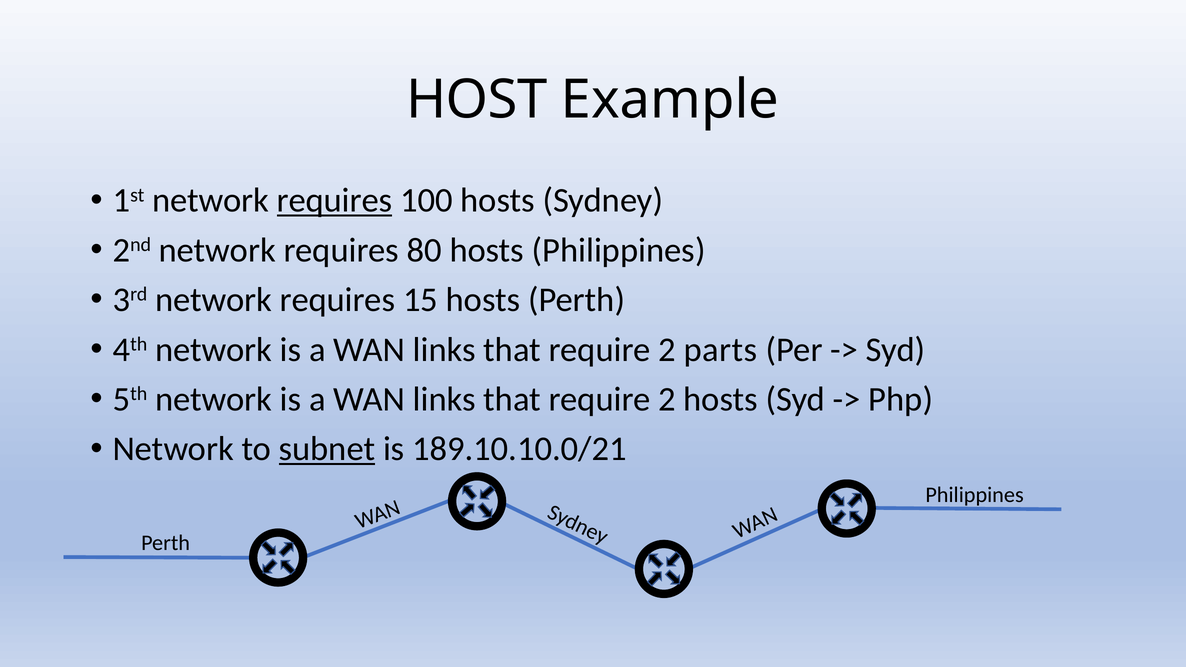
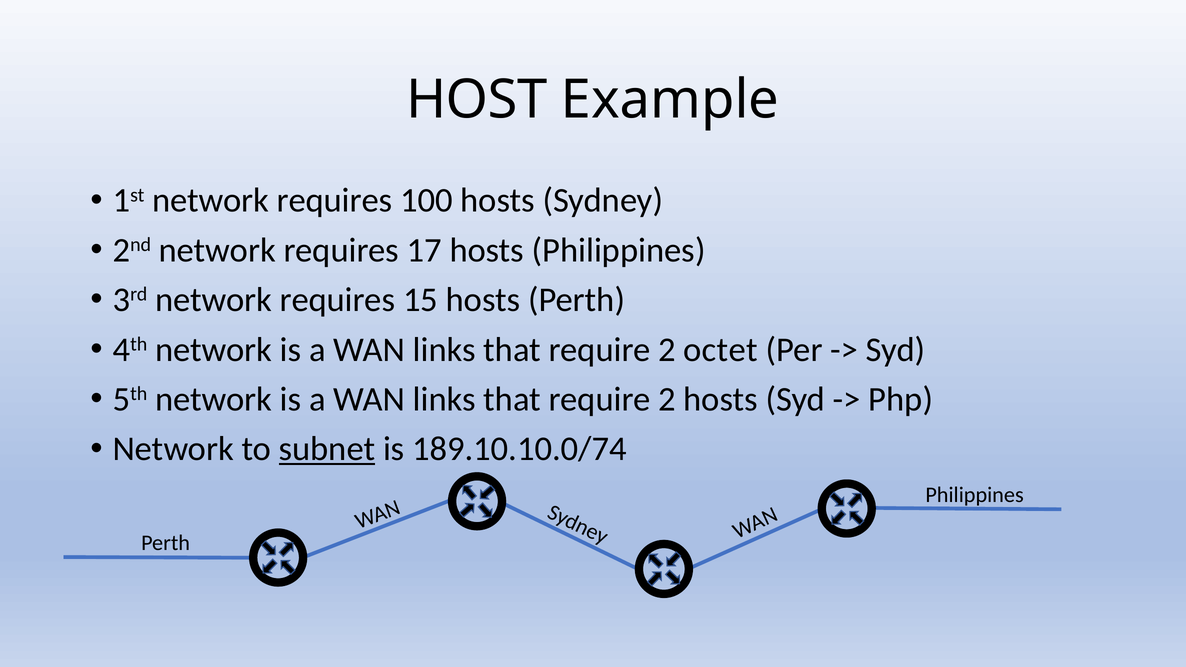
requires underline: present -> none (335, 201)
80: 80 -> 17 (424, 250)
parts: parts -> octet (721, 350)
189.10.10.0/21: 189.10.10.0/21 -> 189.10.10.0/74 (519, 449)
